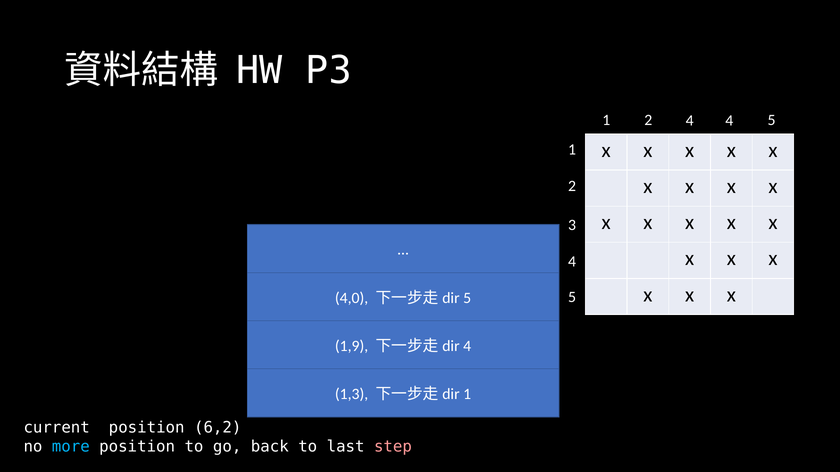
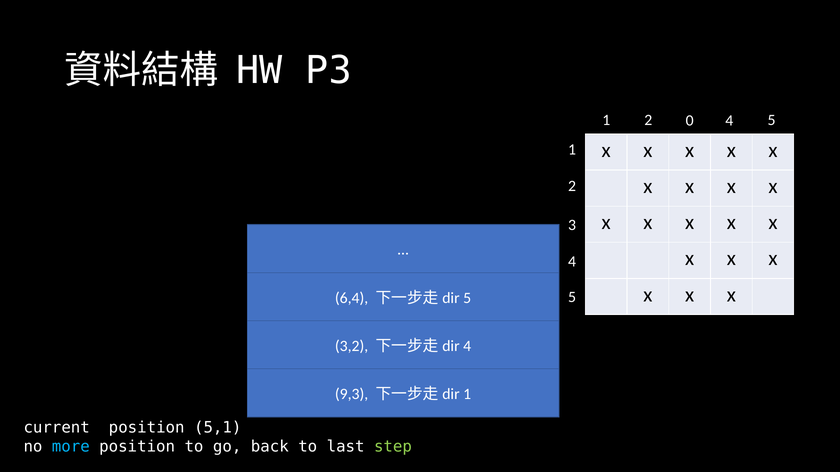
2 4: 4 -> 0 (690, 120)
4,0: 4,0 -> 6,4 (352, 298)
1,9: 1,9 -> 3,2 (352, 346)
1,3: 1,3 -> 9,3 (352, 394)
6,2: 6,2 -> 5,1 (218, 428)
step colour: pink -> light green (393, 447)
